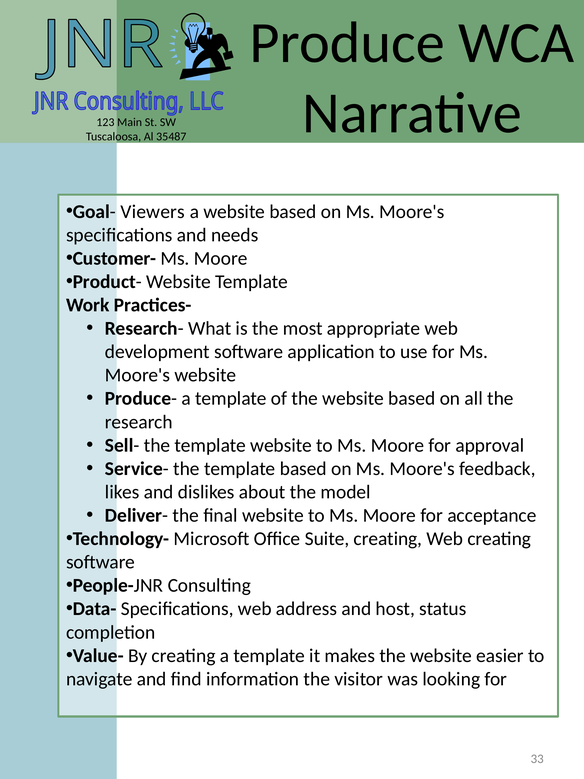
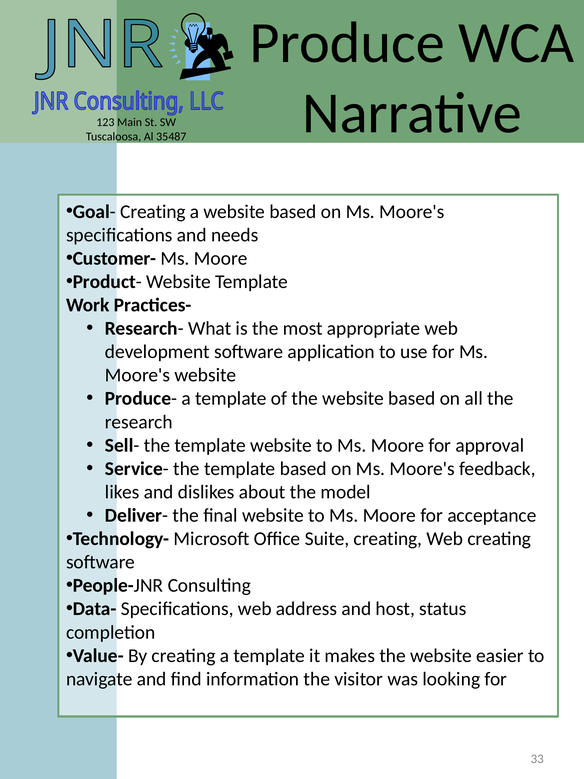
Goal- Viewers: Viewers -> Creating (153, 212)
